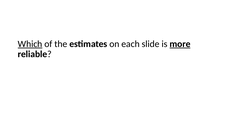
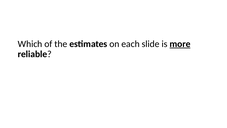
Which underline: present -> none (30, 44)
